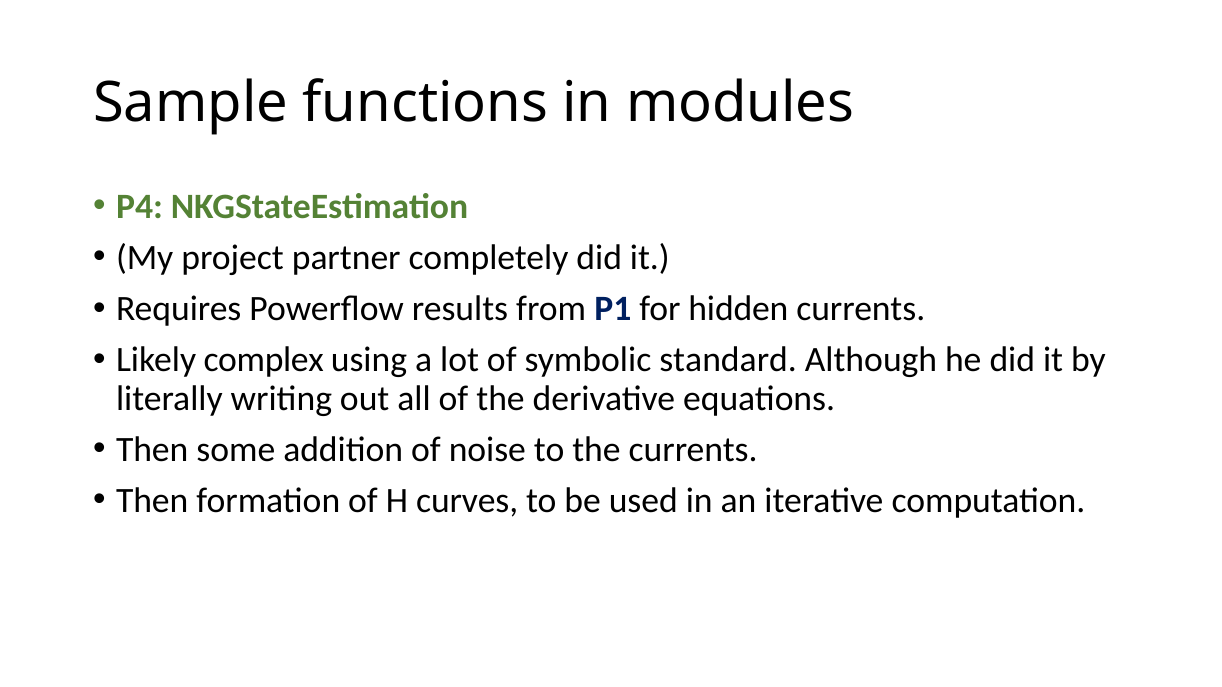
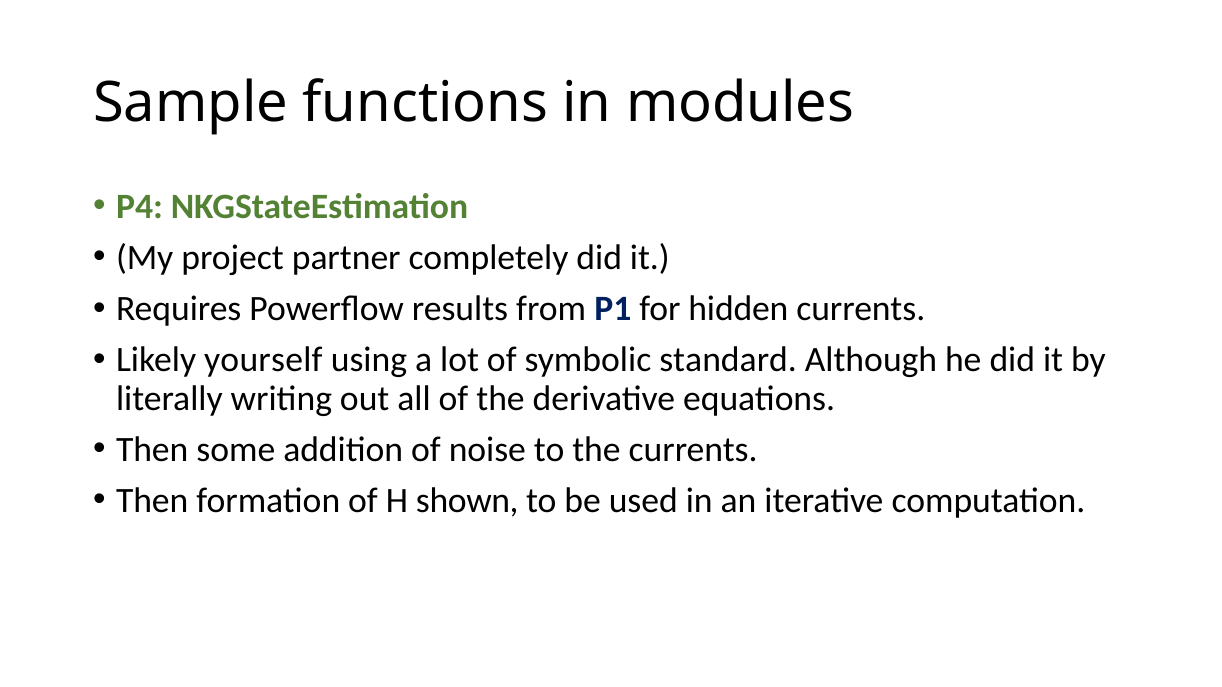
complex: complex -> yourself (263, 360)
curves: curves -> shown (467, 501)
